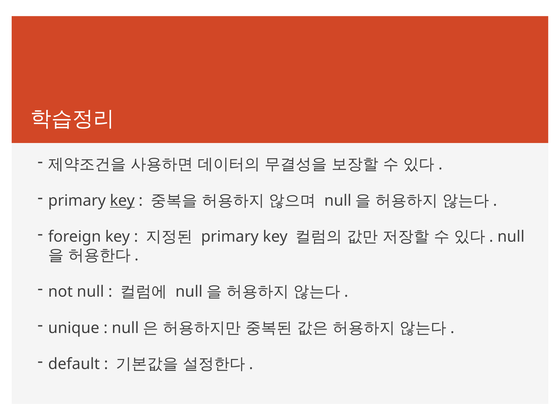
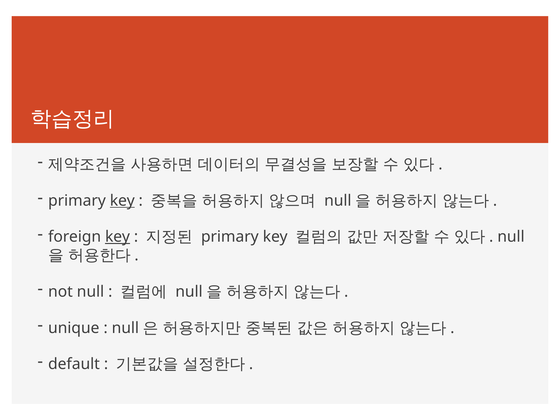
key underline: none -> present (118, 237)
